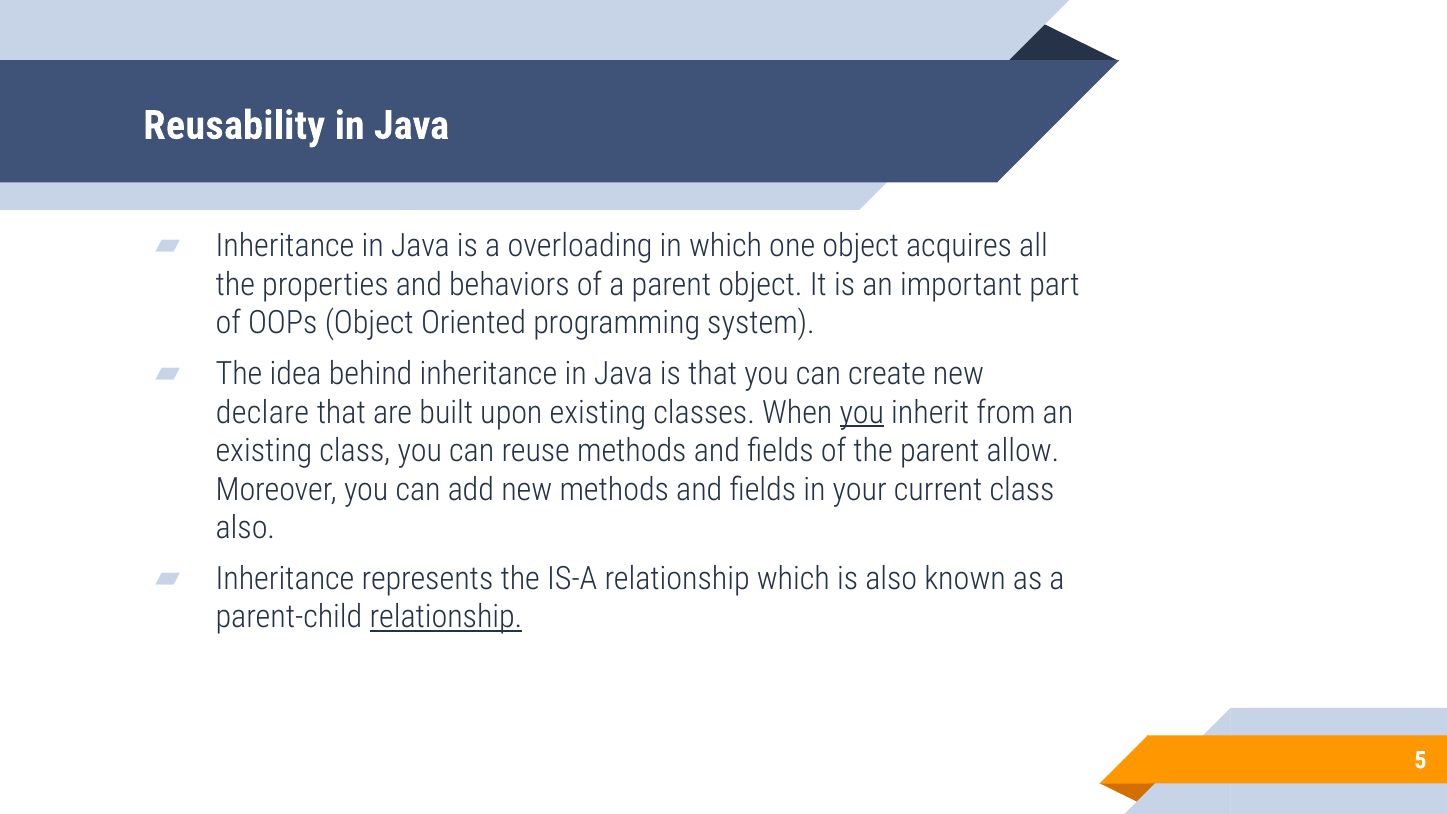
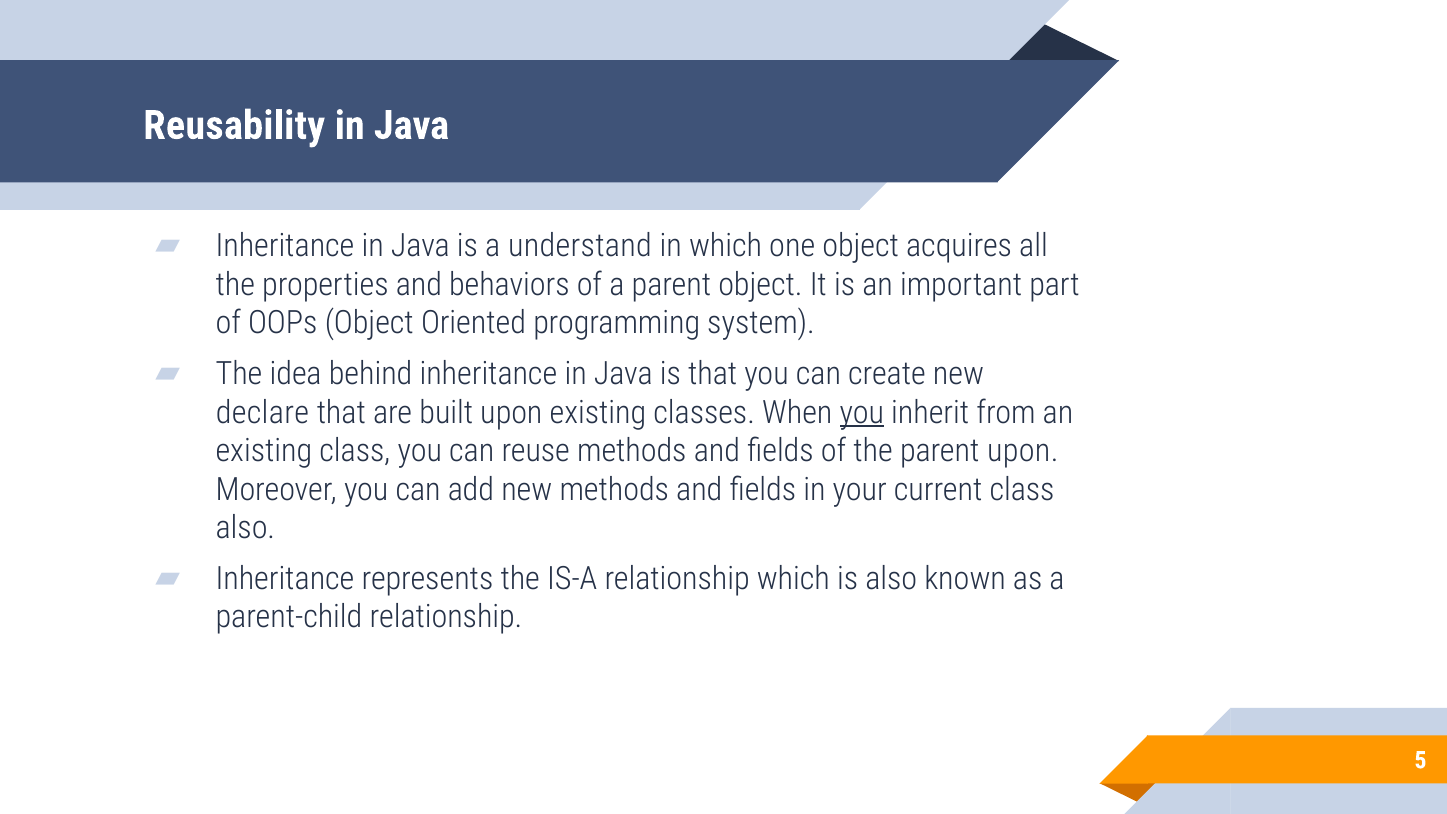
overloading: overloading -> understand (580, 246)
parent allow: allow -> upon (1023, 451)
relationship underline: present -> none (446, 617)
